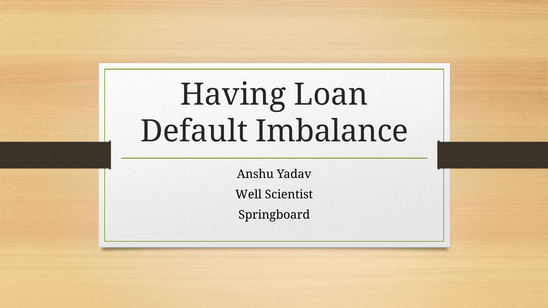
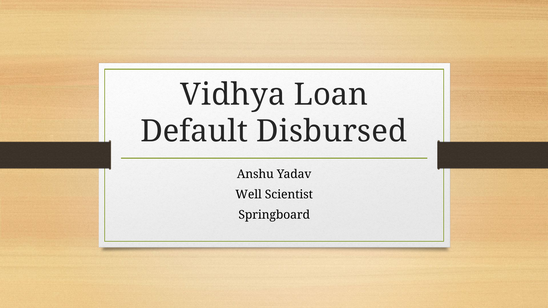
Having: Having -> Vidhya (233, 95)
Imbalance: Imbalance -> Disbursed (332, 132)
